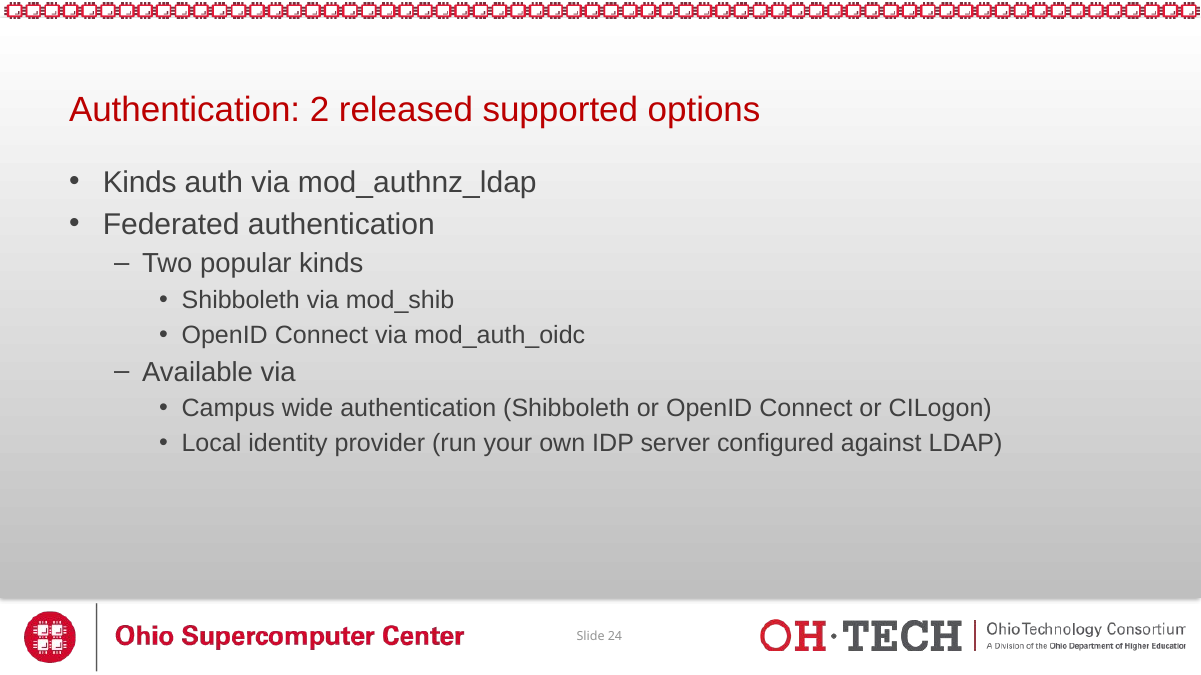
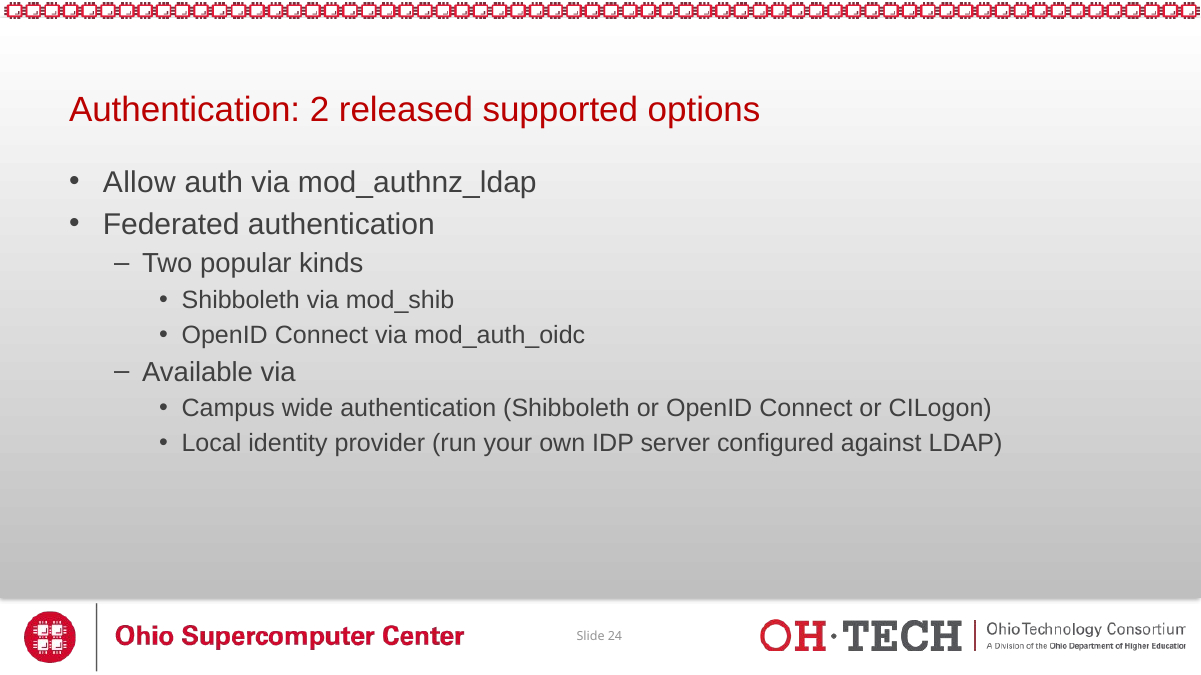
Kinds: Kinds -> Allow (139, 182)
